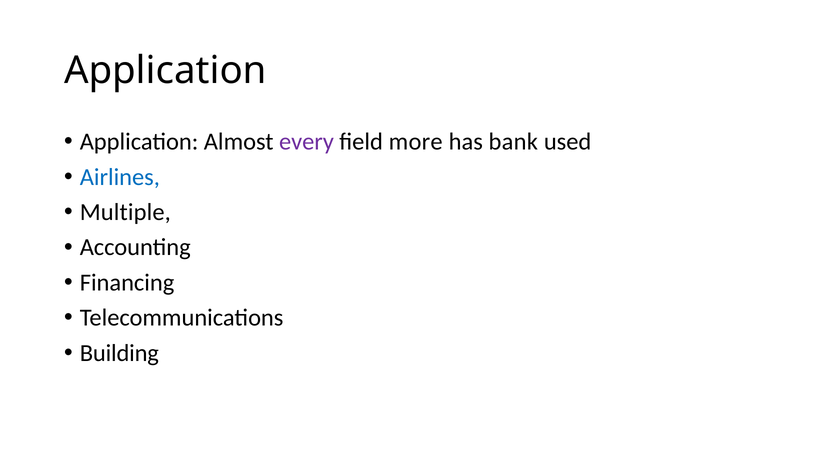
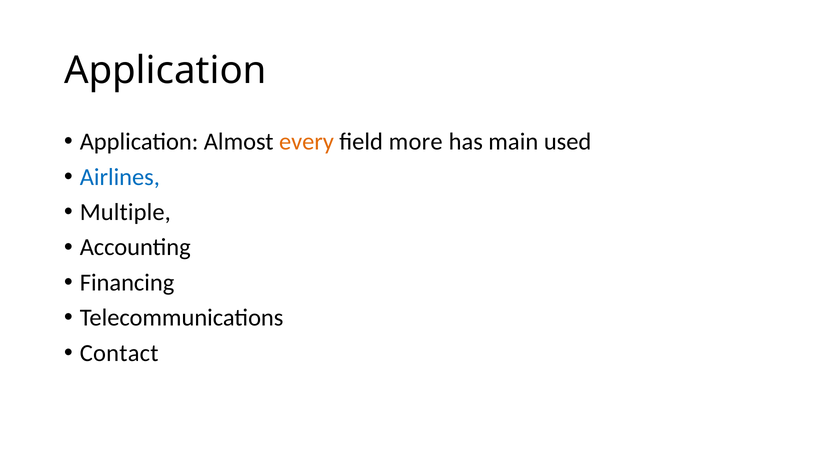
every colour: purple -> orange (306, 142)
bank: bank -> main (513, 142)
Building: Building -> Contact (119, 353)
